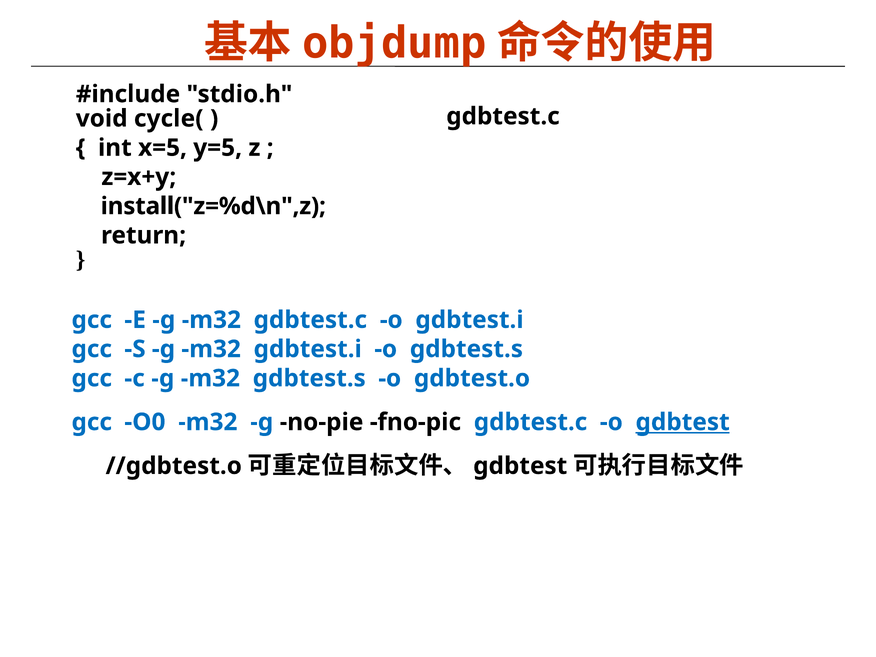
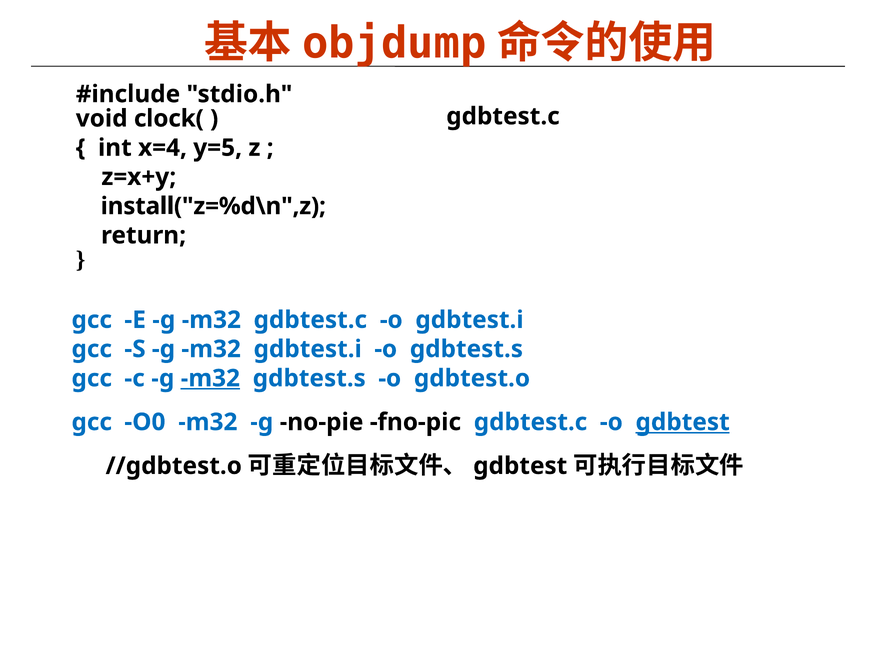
cycle(: cycle( -> clock( (169, 119)
x=5: x=5 -> x=4 (163, 148)
m32 underline: none -> present (210, 378)
